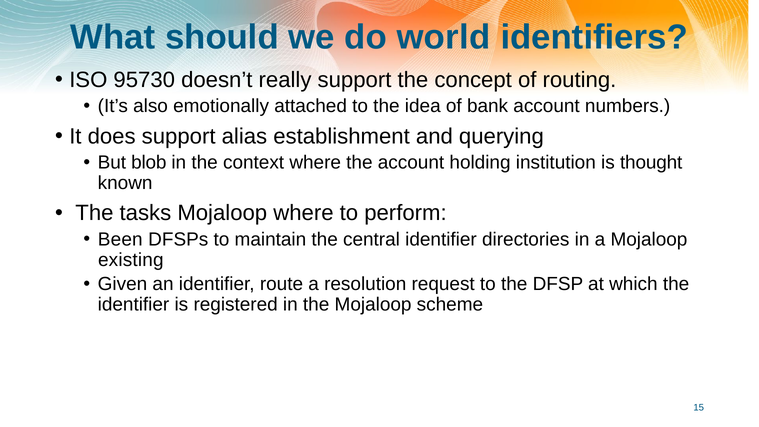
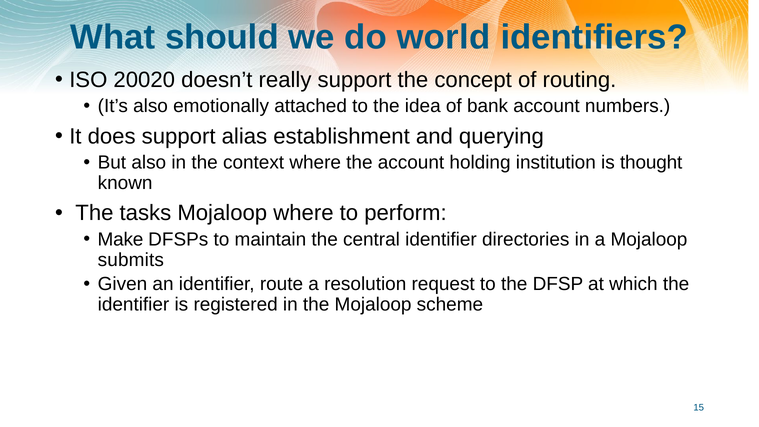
95730: 95730 -> 20020 (144, 80)
But blob: blob -> also (149, 162)
Been: Been -> Make (120, 239)
existing: existing -> submits (131, 260)
